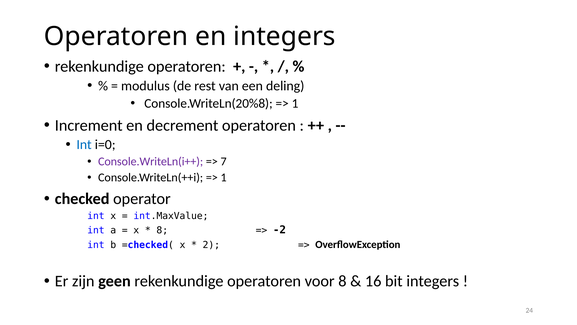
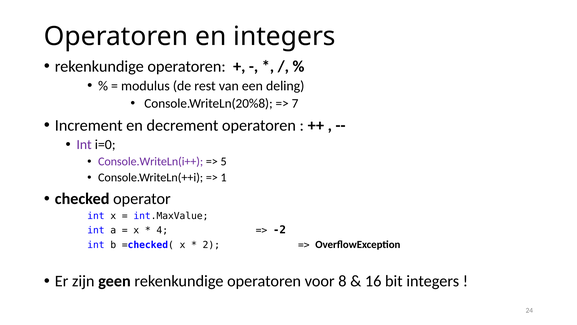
1: 1 -> 7 (295, 103)
Int colour: blue -> purple (84, 144)
7: 7 -> 5 (224, 161)
8: 8 -> 4 (162, 230)
